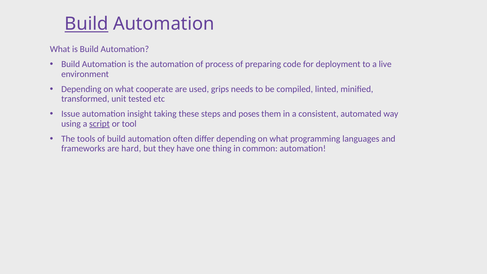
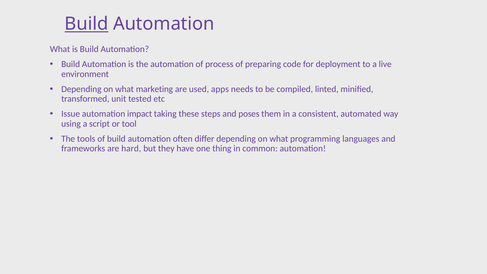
cooperate: cooperate -> marketing (154, 89)
grips: grips -> apps (220, 89)
insight: insight -> impact (140, 114)
script underline: present -> none (99, 124)
